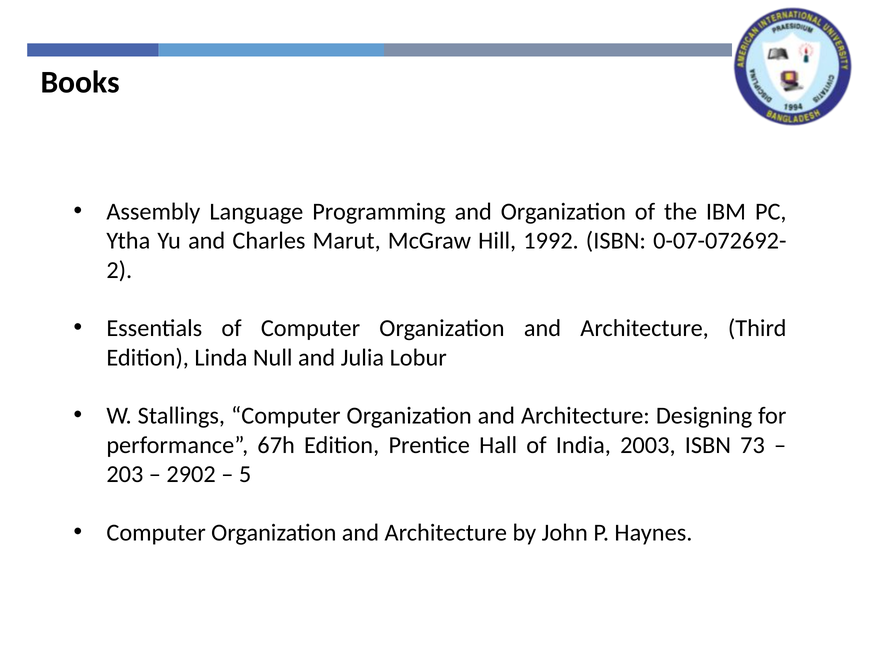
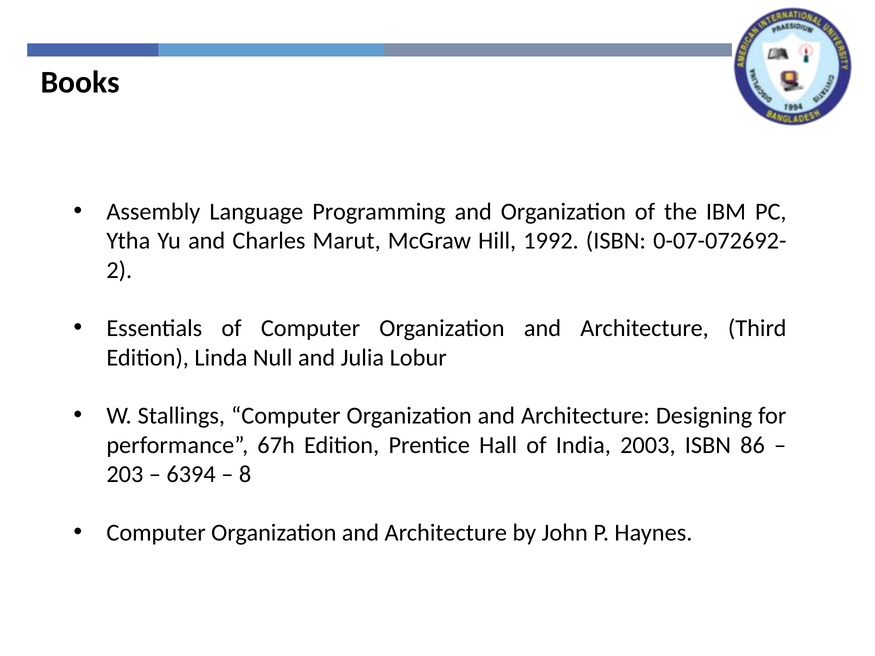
73: 73 -> 86 (753, 445)
2902: 2902 -> 6394 (191, 474)
5: 5 -> 8 (245, 474)
